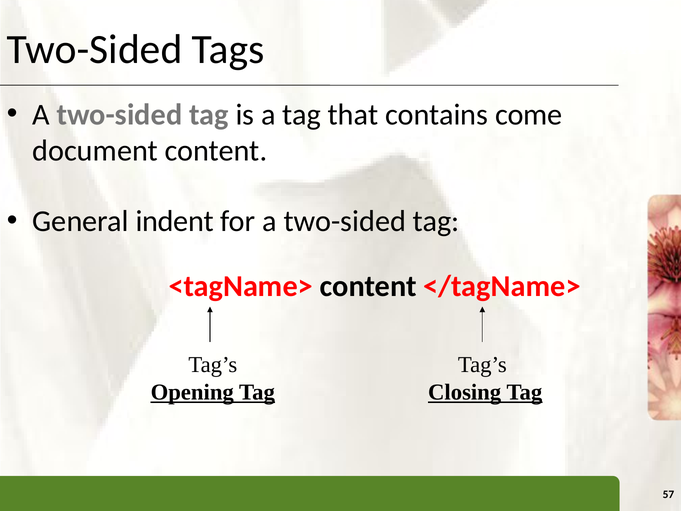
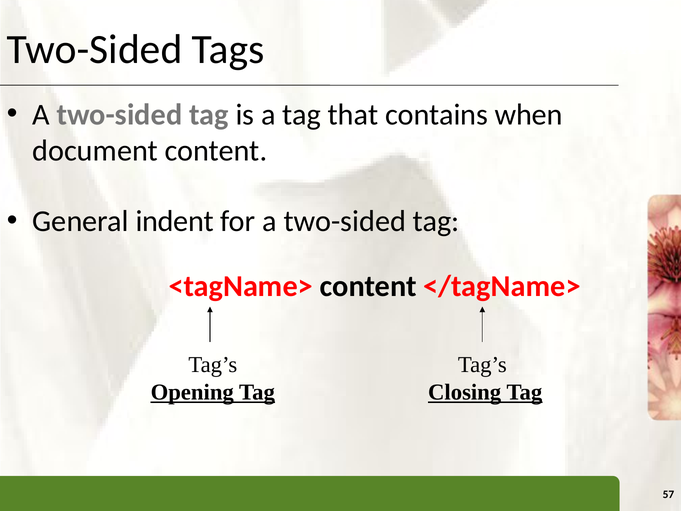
come: come -> when (529, 114)
